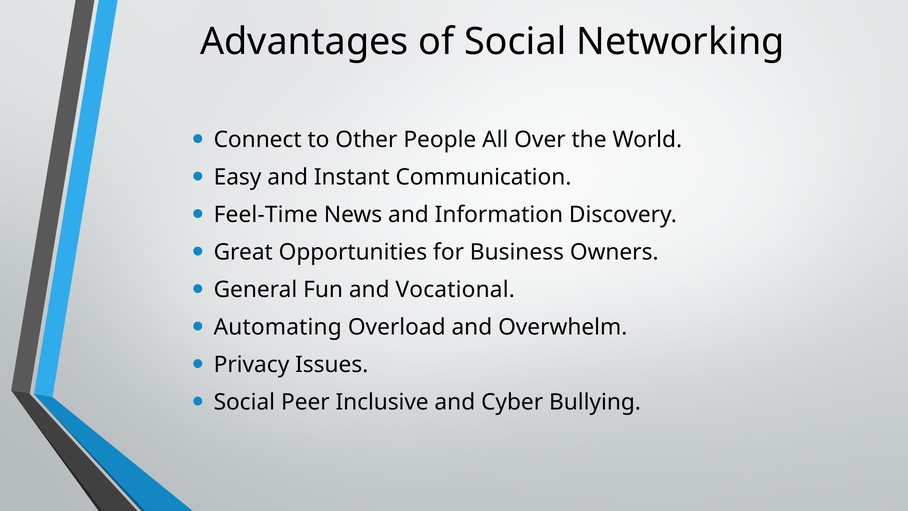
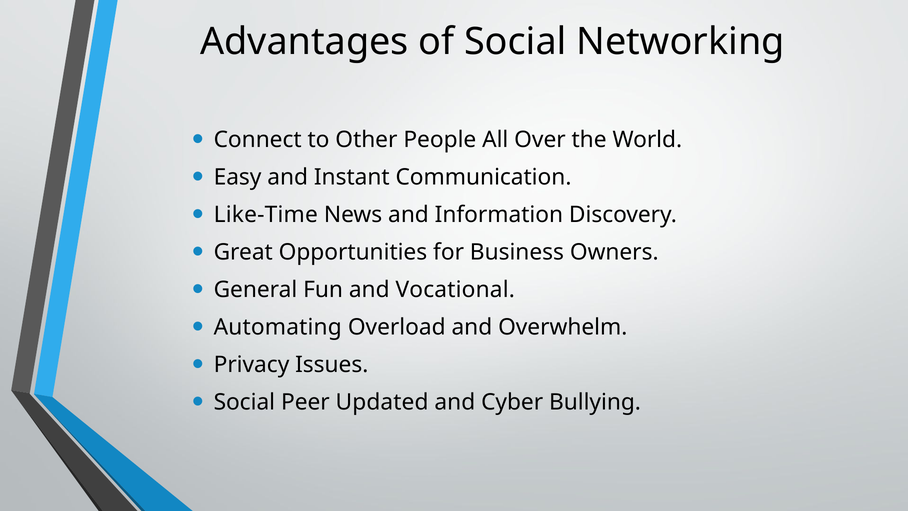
Feel-Time: Feel-Time -> Like-Time (266, 215)
Inclusive: Inclusive -> Updated (382, 402)
